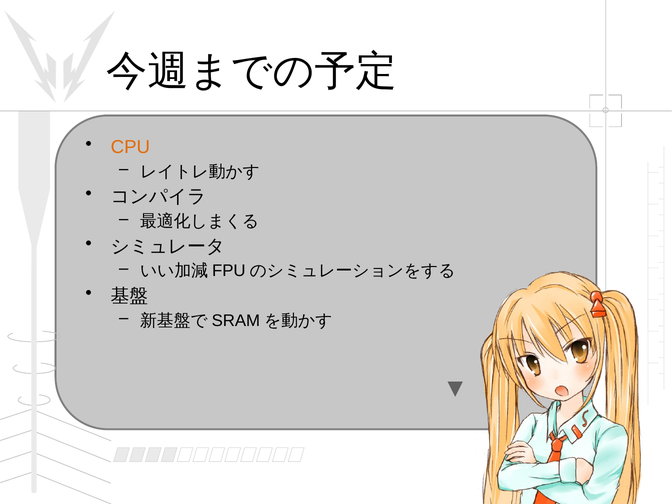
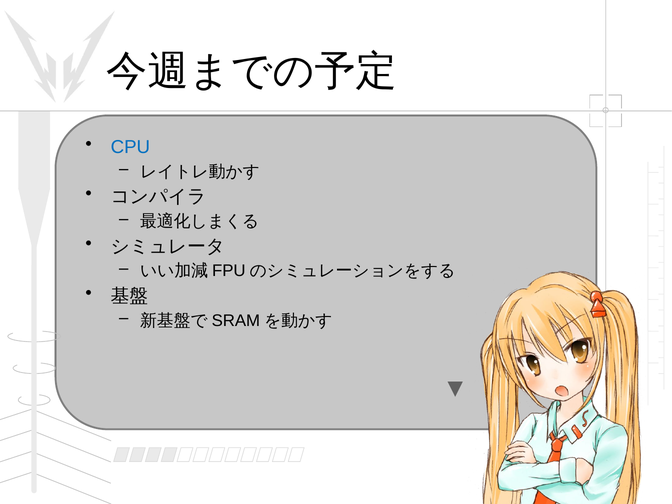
CPU colour: orange -> blue (130, 147)
